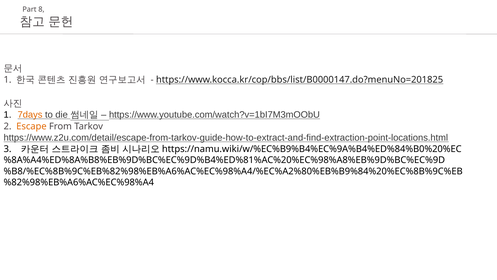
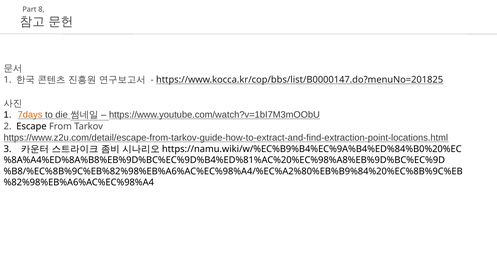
Escape colour: orange -> black (31, 126)
